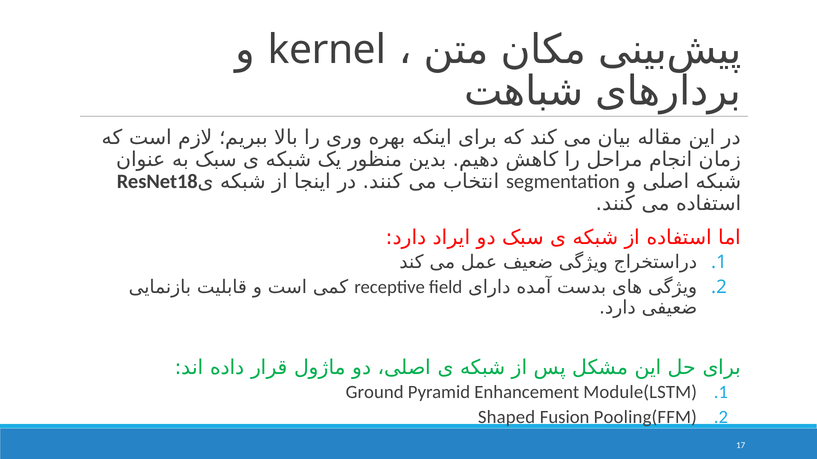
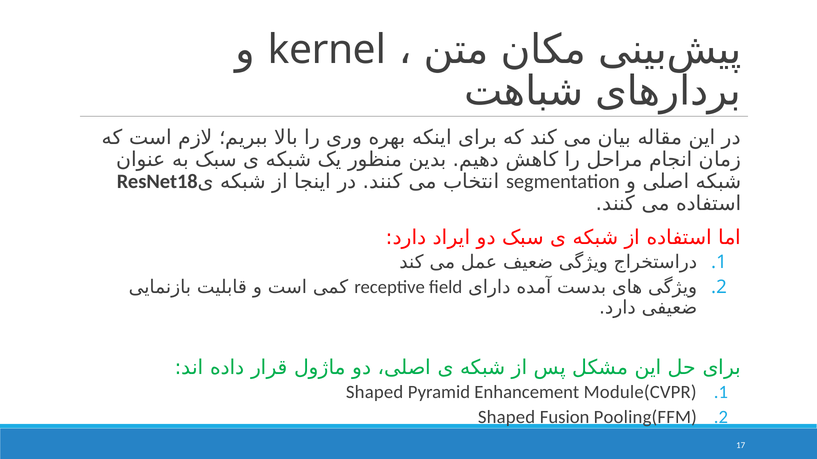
Ground: Ground -> Shaped (375, 392)
Module(LSTM: Module(LSTM -> Module(CVPR (640, 392)
